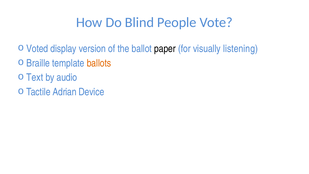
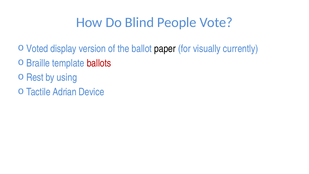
listening: listening -> currently (241, 49)
ballots colour: orange -> red (99, 63)
Text: Text -> Rest (35, 77)
audio: audio -> using (67, 77)
